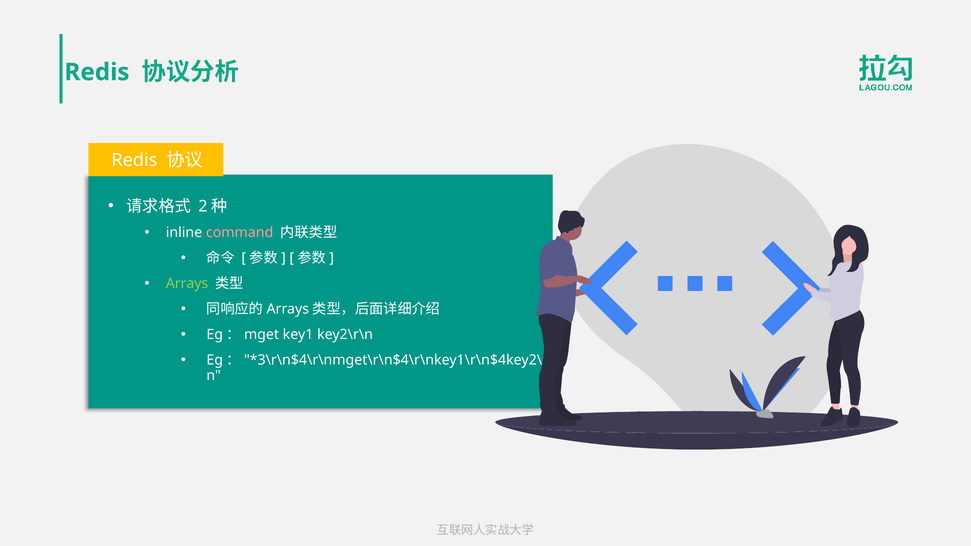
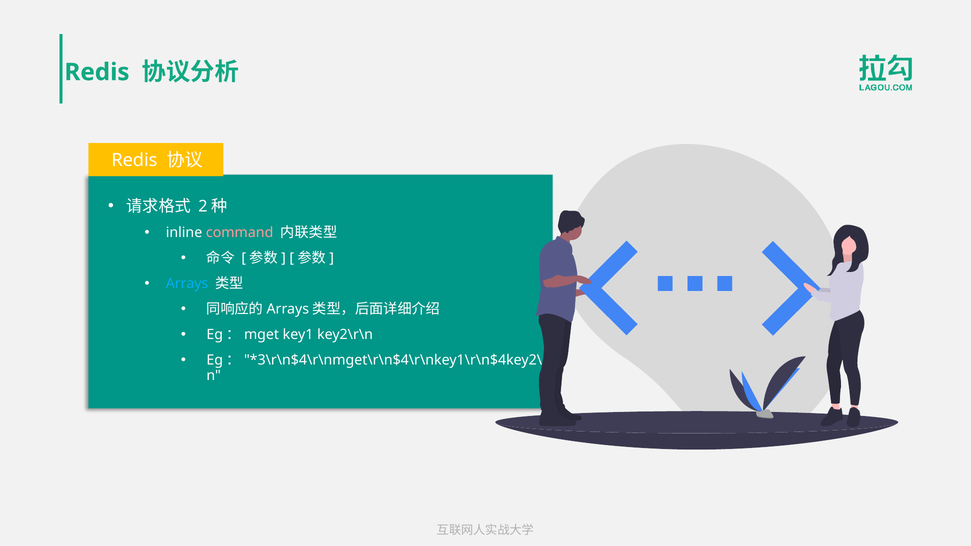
Arrays colour: light green -> light blue (187, 284)
